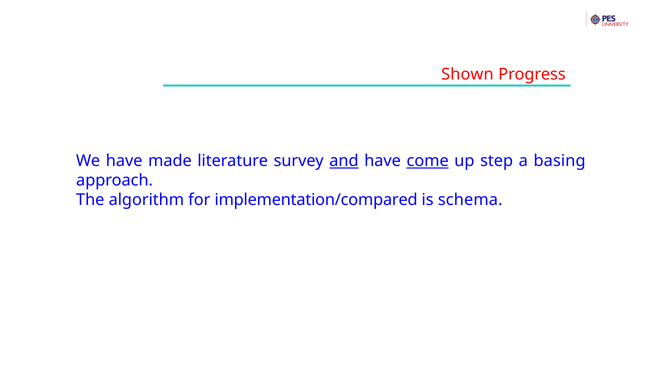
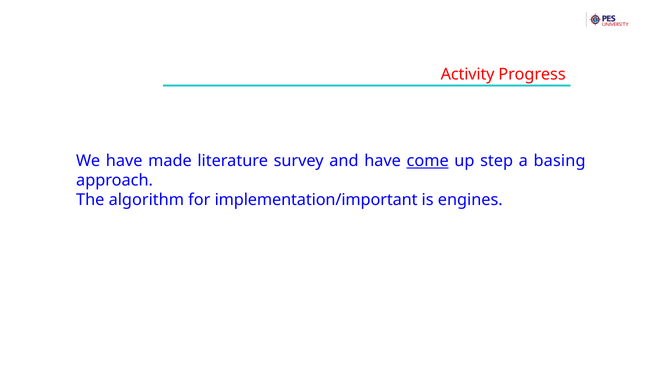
Shown: Shown -> Activity (468, 74)
and underline: present -> none (344, 161)
implementation/compared: implementation/compared -> implementation/important (316, 200)
schema: schema -> engines (470, 200)
